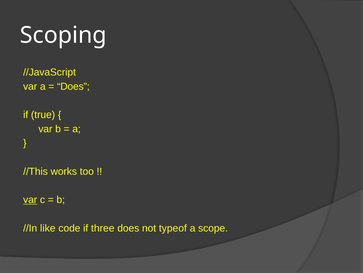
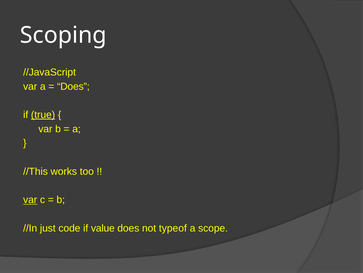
true underline: none -> present (43, 114)
like: like -> just (48, 228)
three: three -> value (103, 228)
